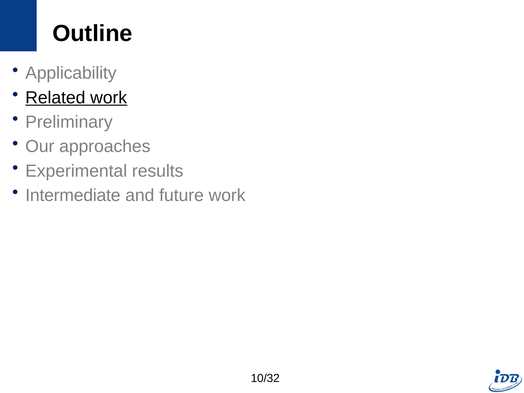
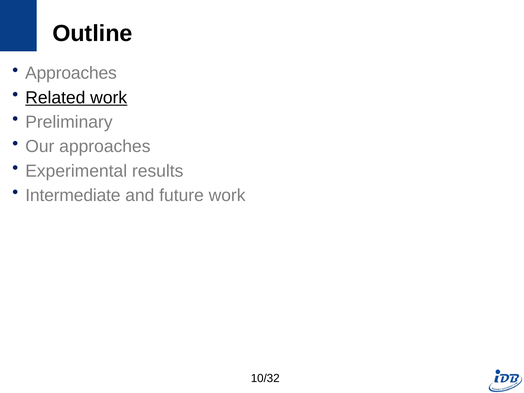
Applicability: Applicability -> Approaches (71, 73)
